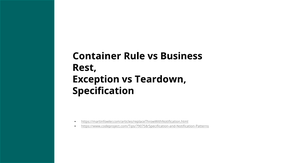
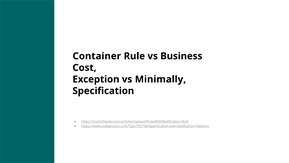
Rest: Rest -> Cost (84, 68)
Teardown: Teardown -> Minimally (160, 79)
